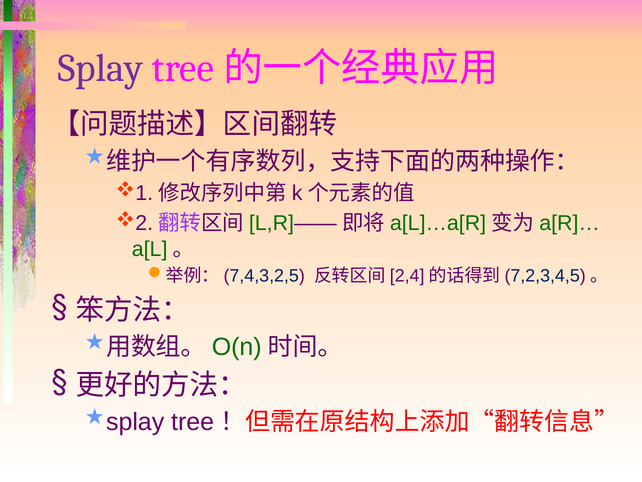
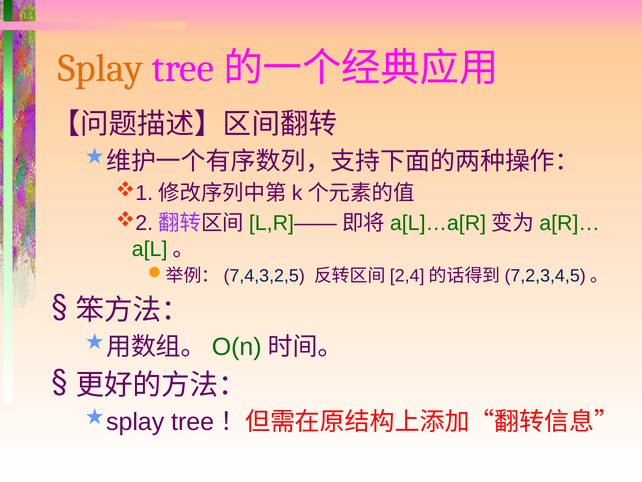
Splay colour: purple -> orange (101, 68)
